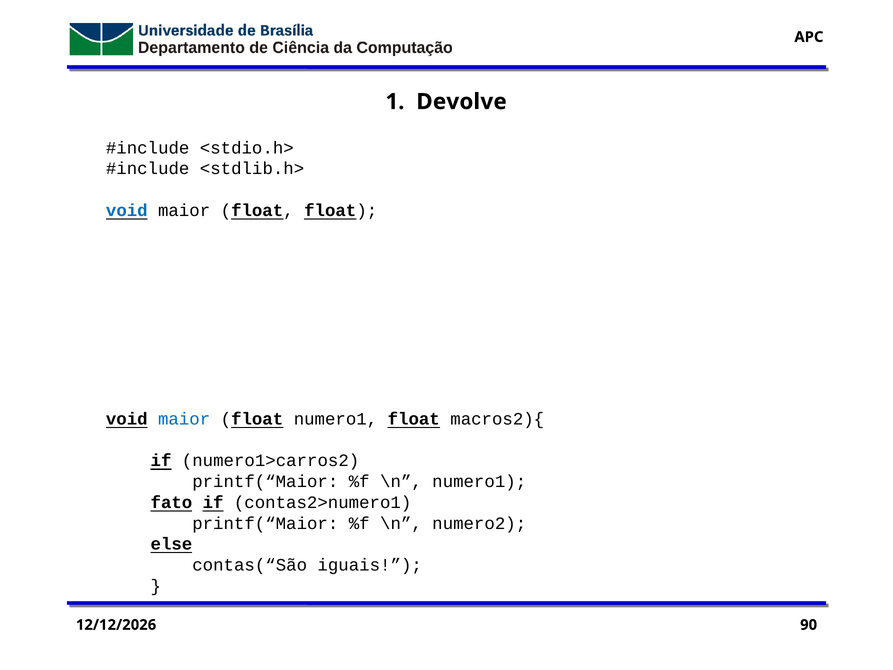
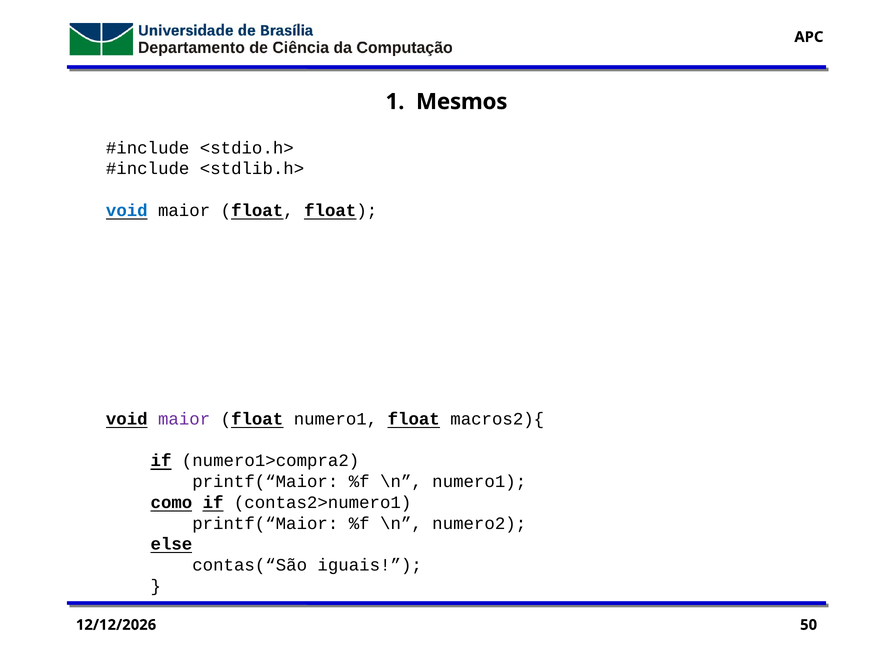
Devolve: Devolve -> Mesmos (462, 102)
maior colour: blue -> purple (184, 419)
numero1>carros2: numero1>carros2 -> numero1>compra2 (271, 461)
fato: fato -> como (171, 502)
90: 90 -> 50 (809, 625)
